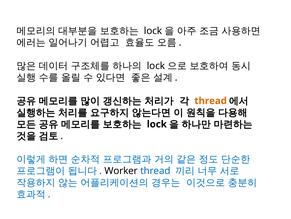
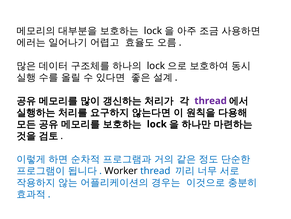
thread colour: orange -> purple (211, 101)
